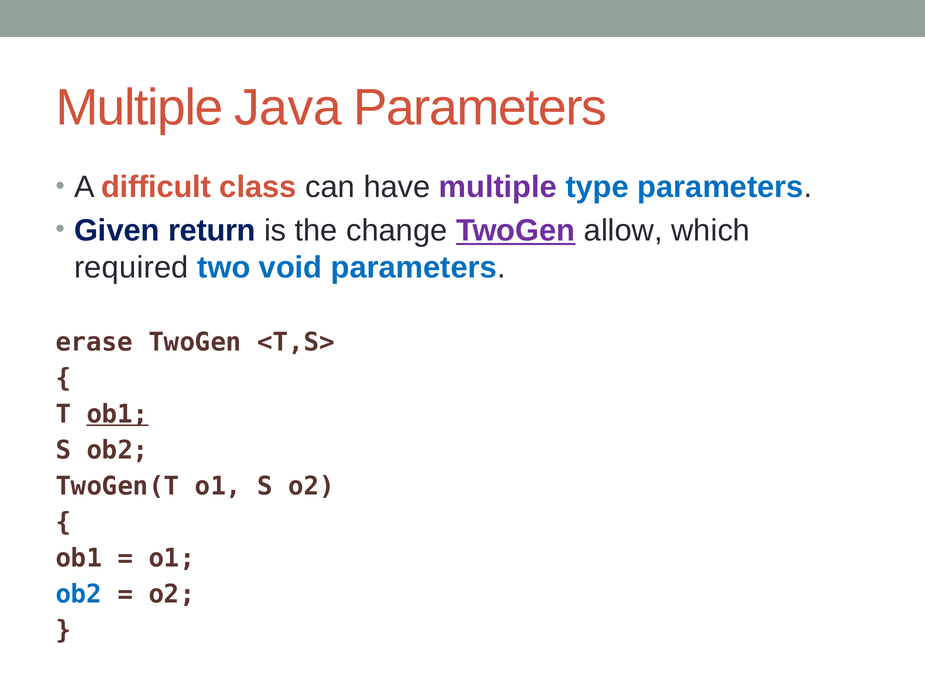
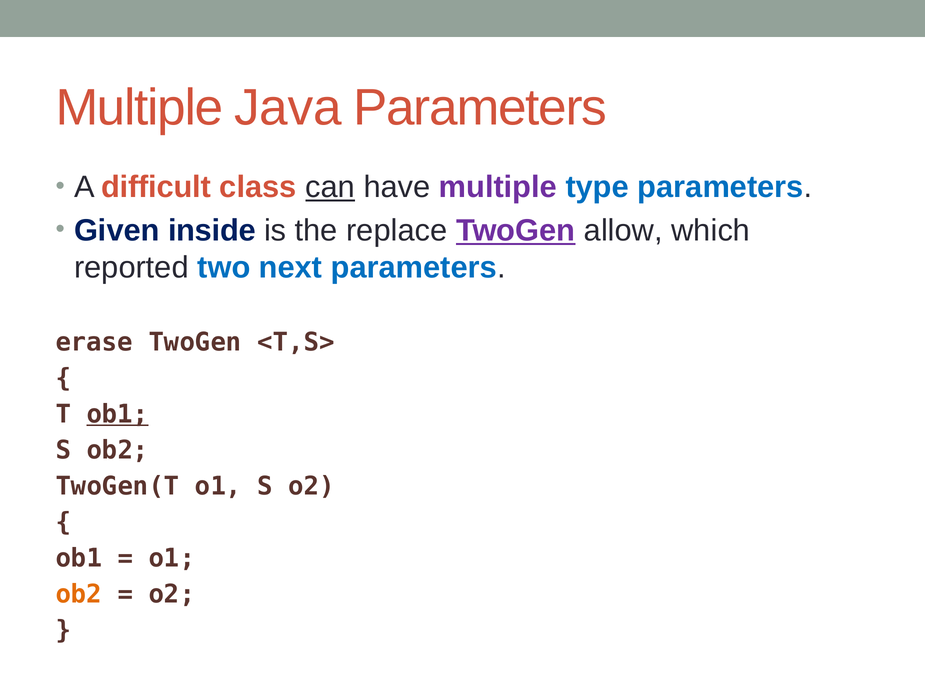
can underline: none -> present (330, 187)
return: return -> inside (212, 230)
change: change -> replace (397, 230)
required: required -> reported (131, 267)
void: void -> next (291, 267)
ob2 colour: blue -> orange (79, 594)
